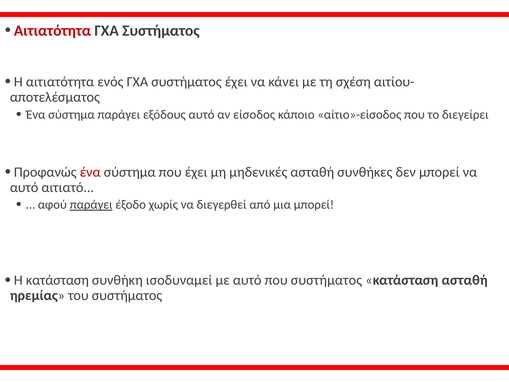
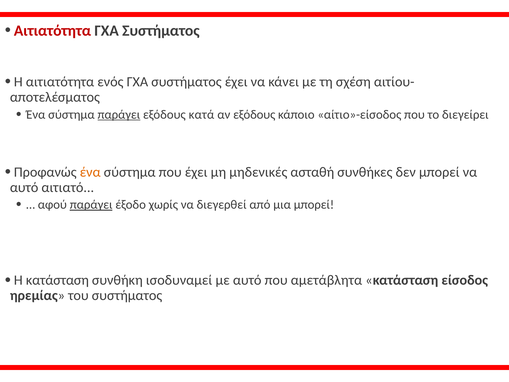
παράγει underline: none -> present (119, 114)
εξόδους αυτό: αυτό -> κατά (201, 114)
αν είσοδος: είσοδος -> εξόδους (254, 114)
ένα colour: red -> orange (90, 172)
που συστήματος: συστήματος -> αμετάβλητα (326, 280)
κατάσταση ασταθή: ασταθή -> είσοδος (465, 280)
